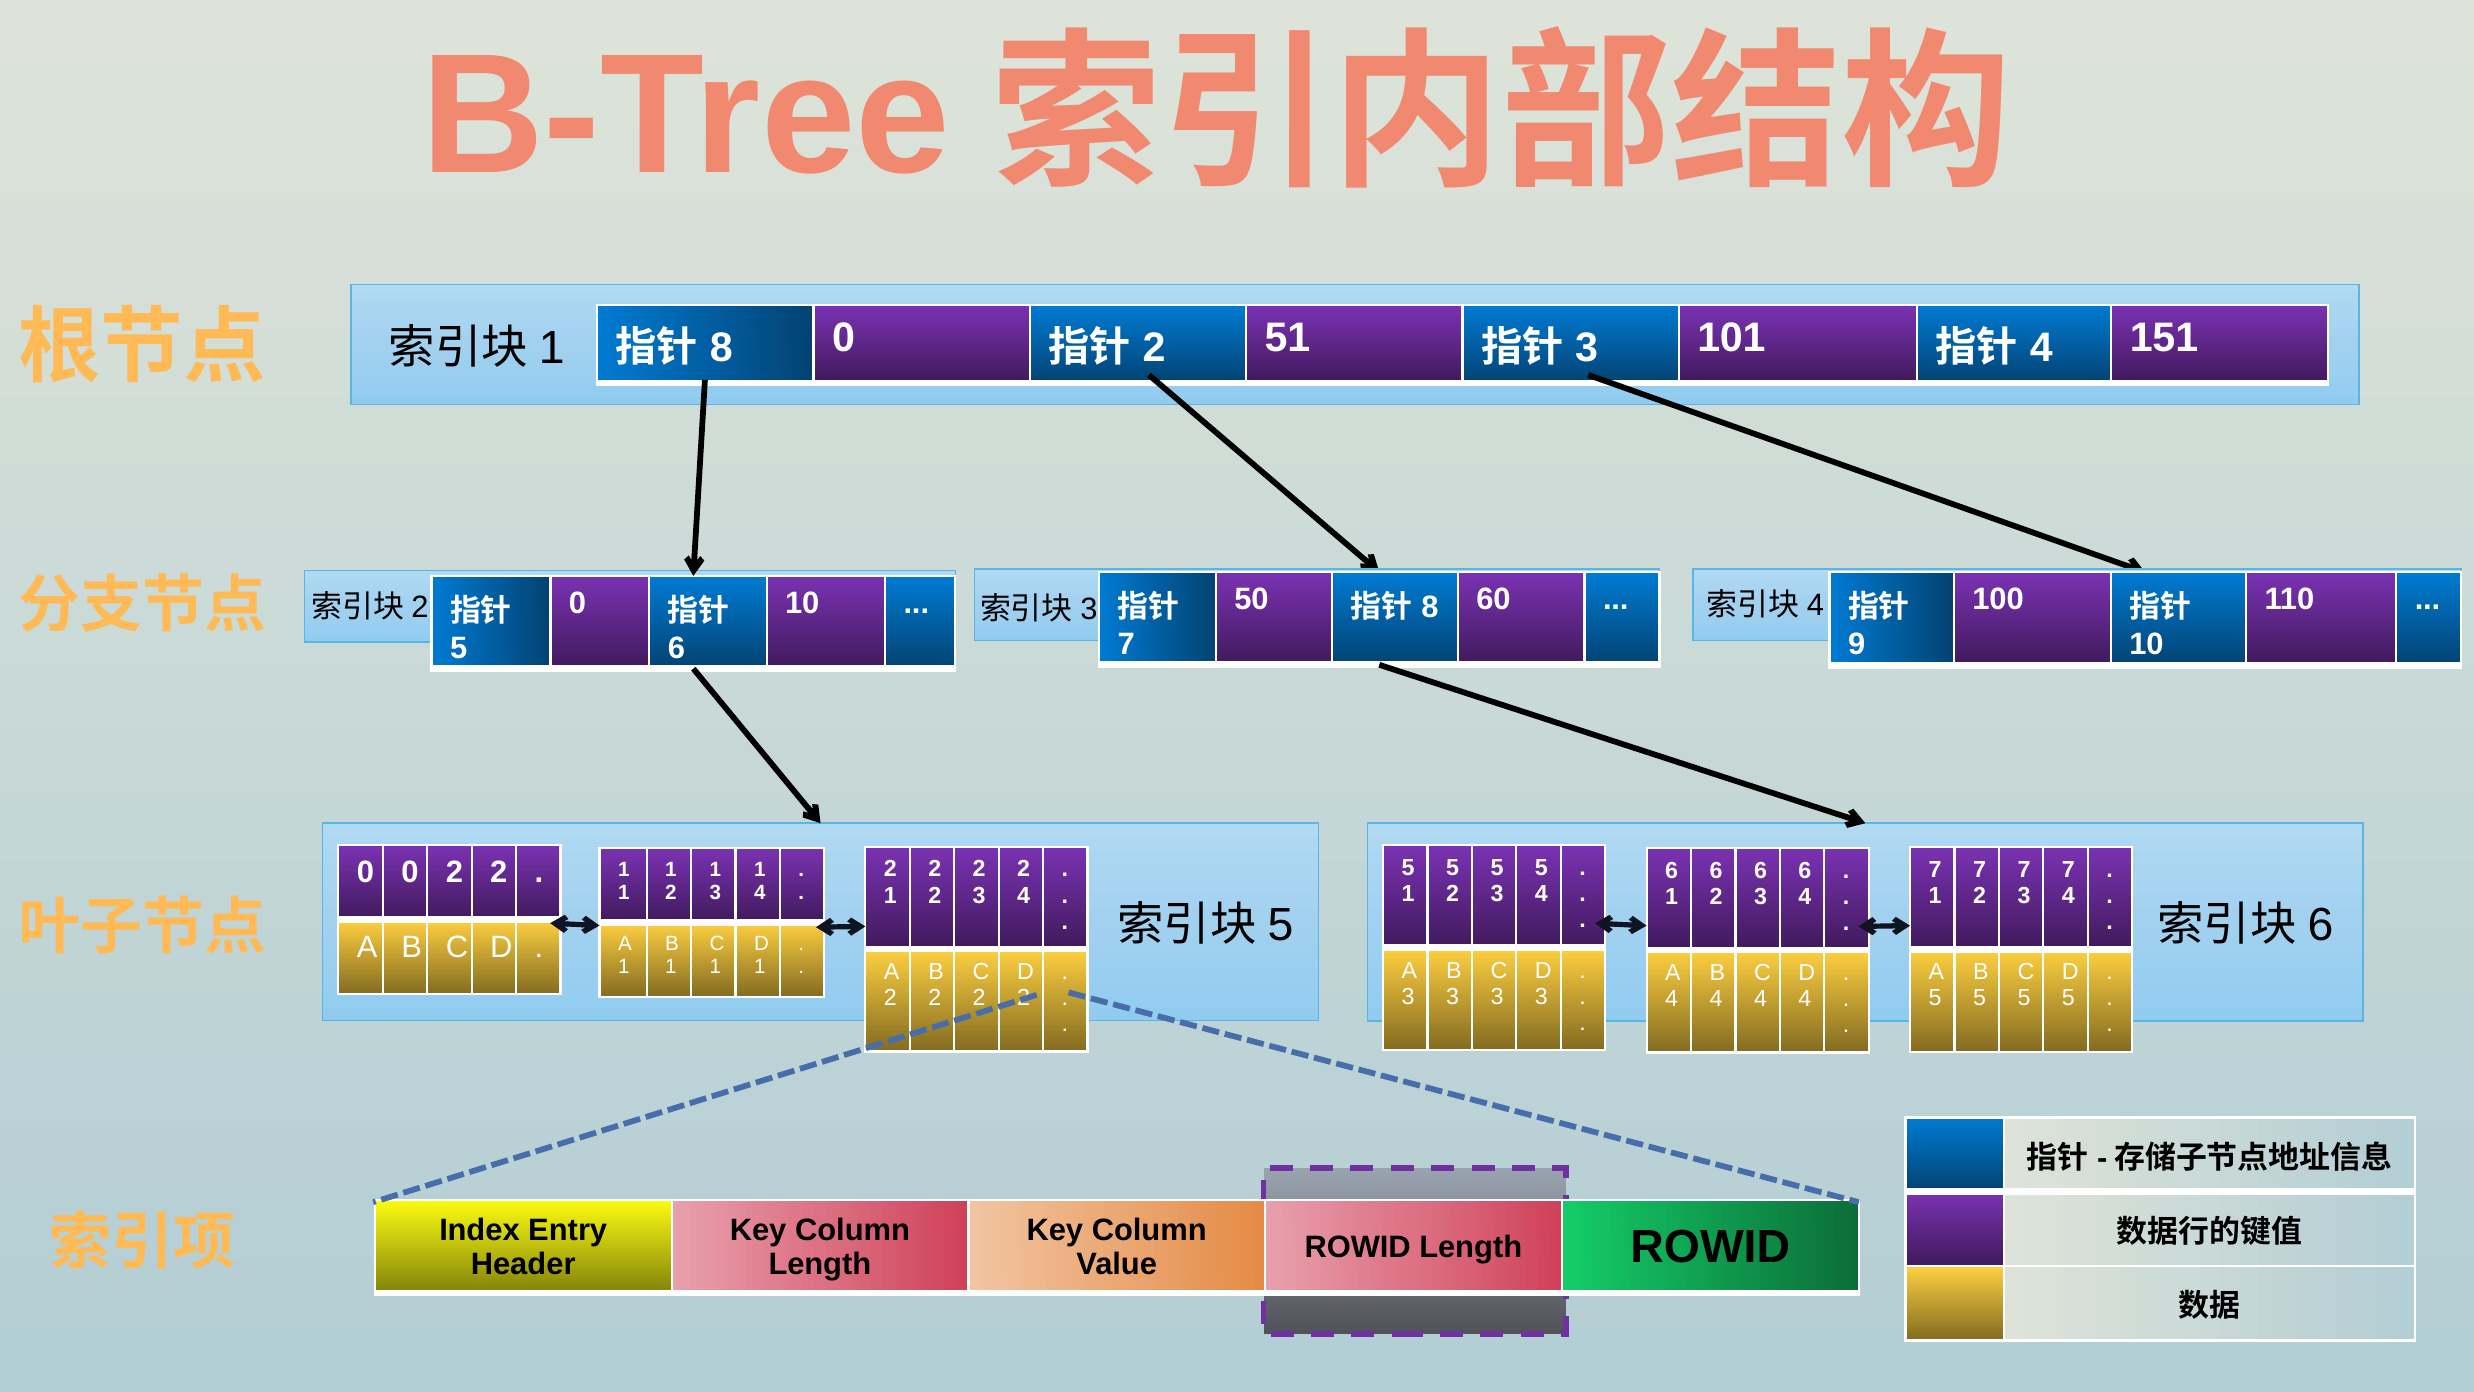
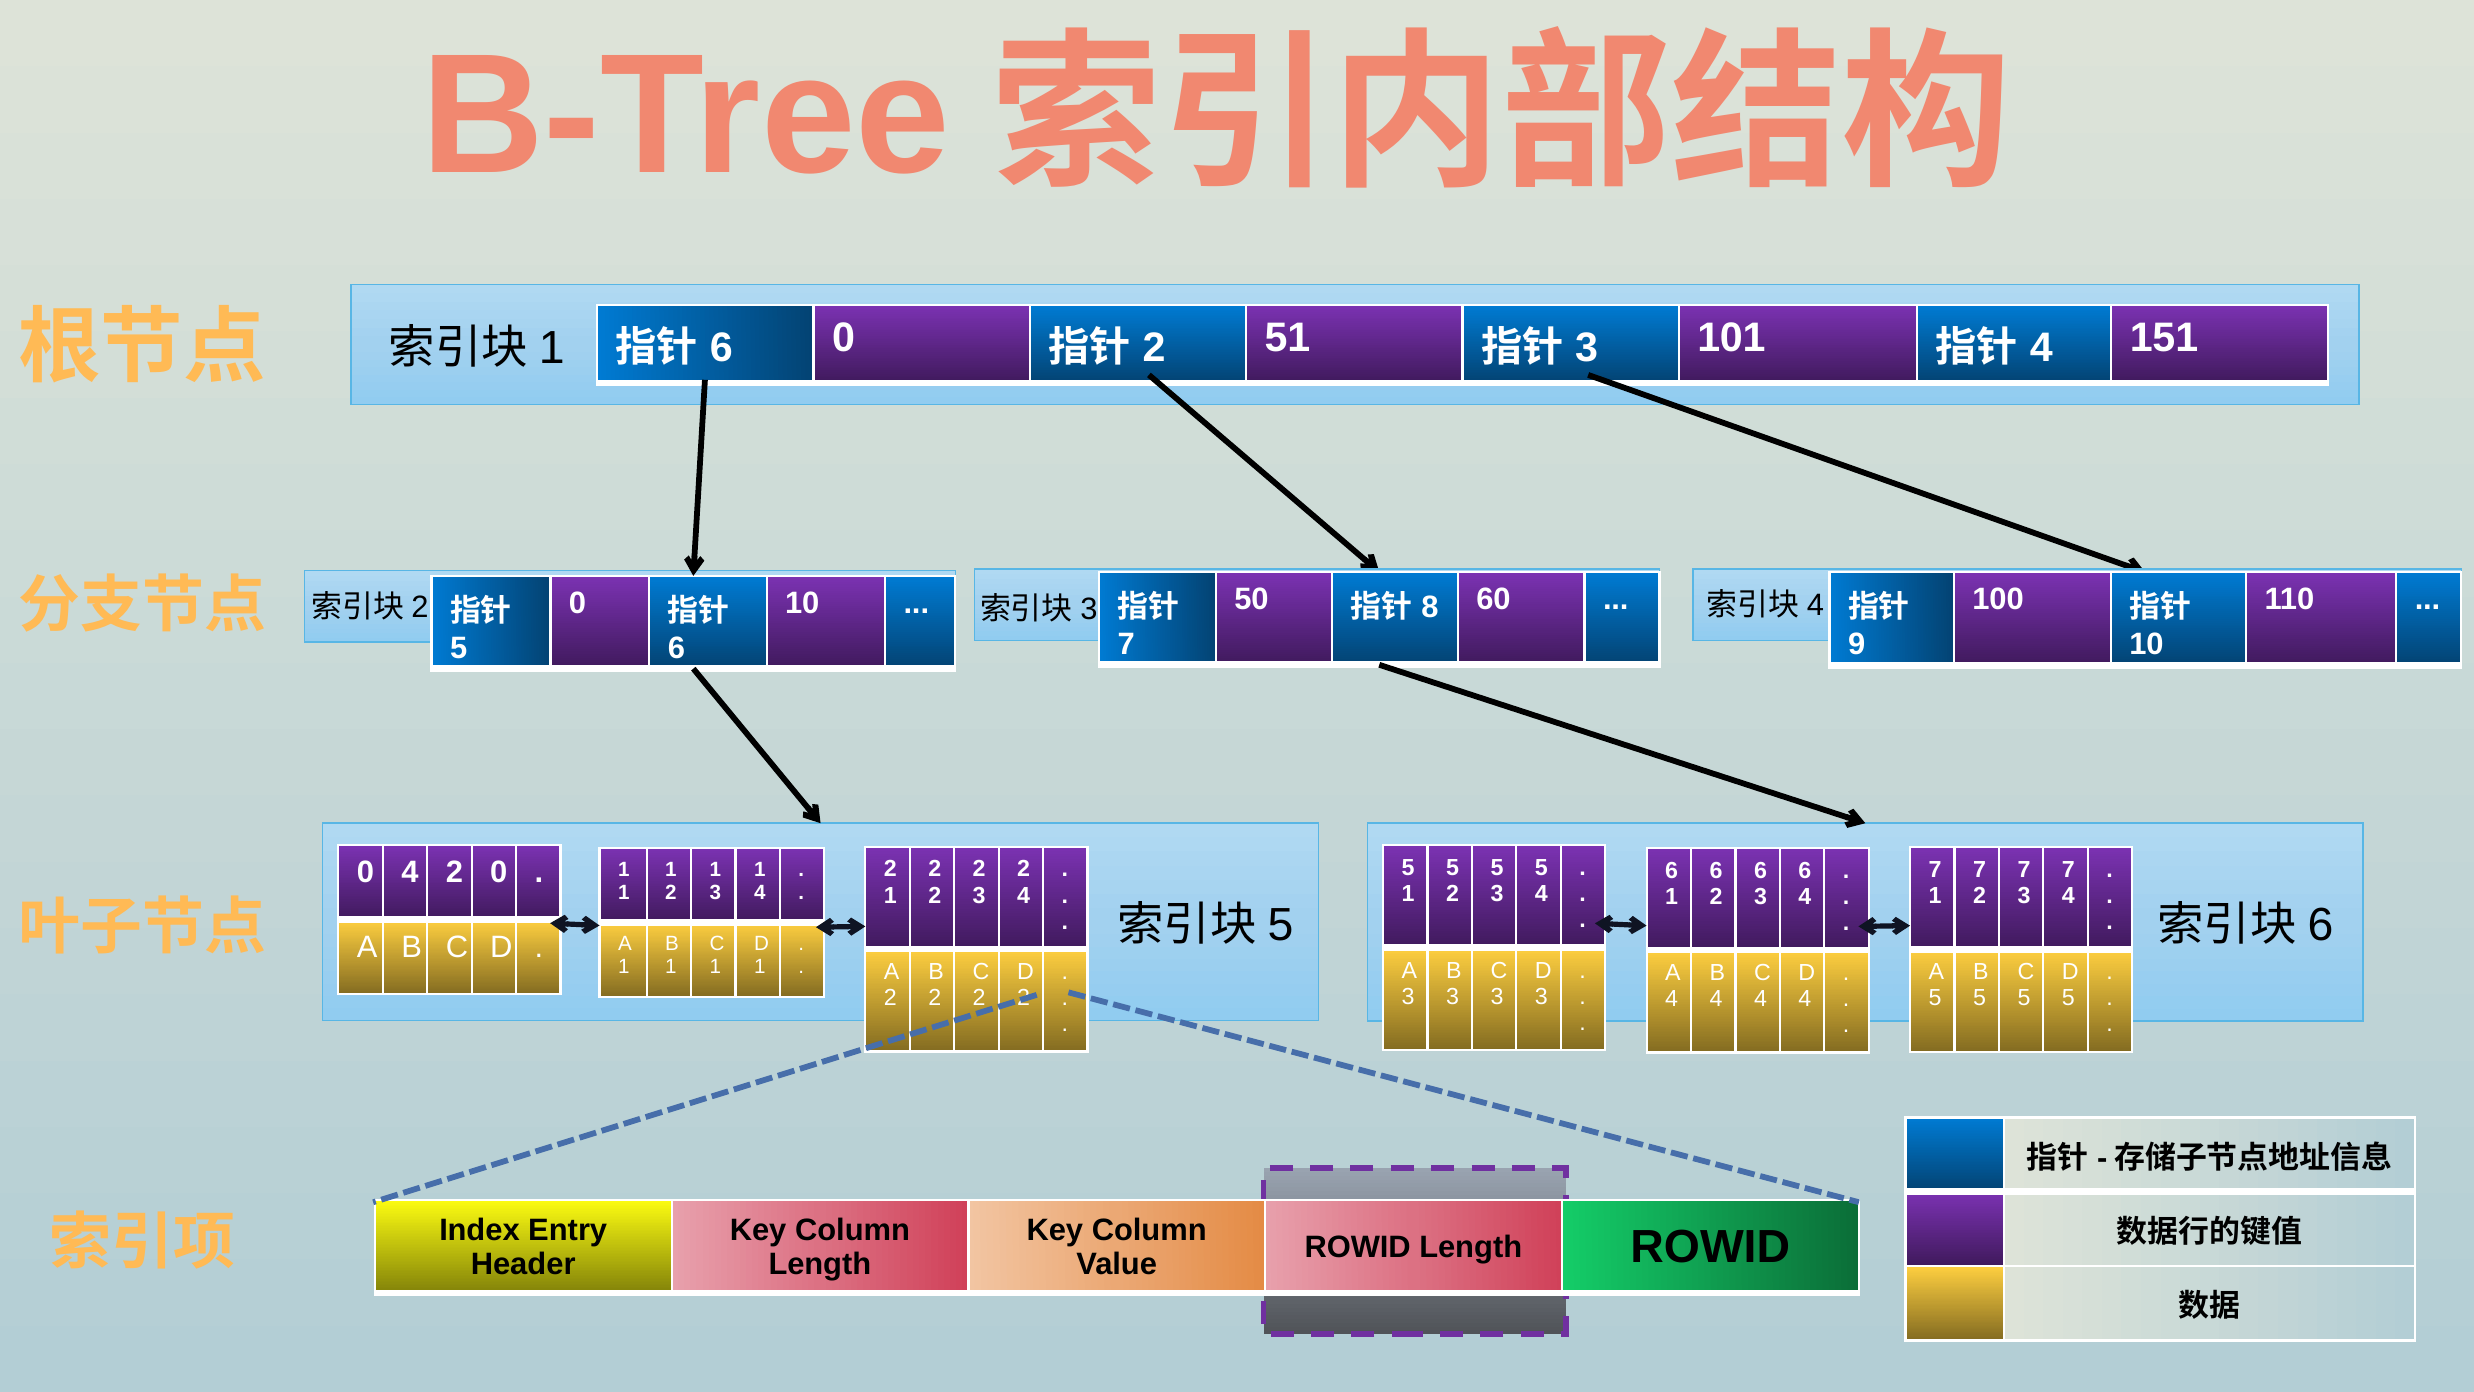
8: 8 -> 6 (721, 348)
0 0: 0 -> 4 (410, 872)
2: 2 -> 0 (499, 872)
